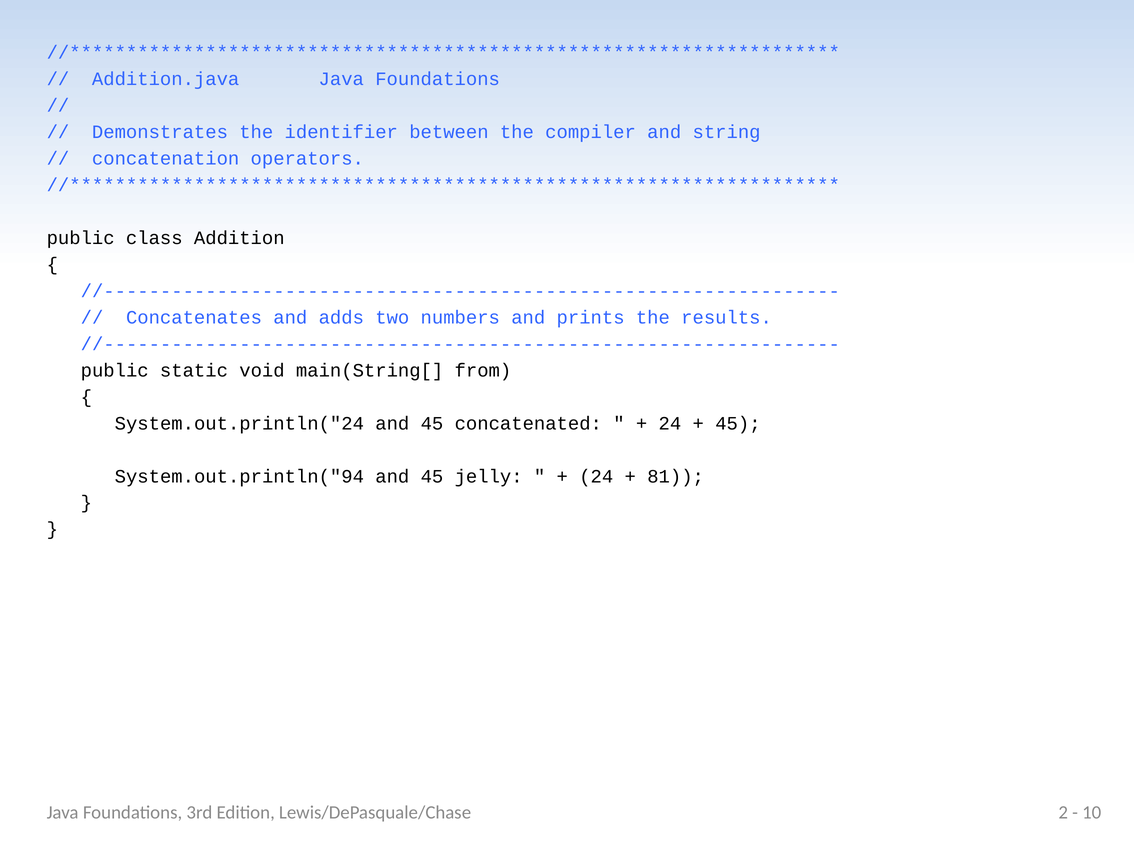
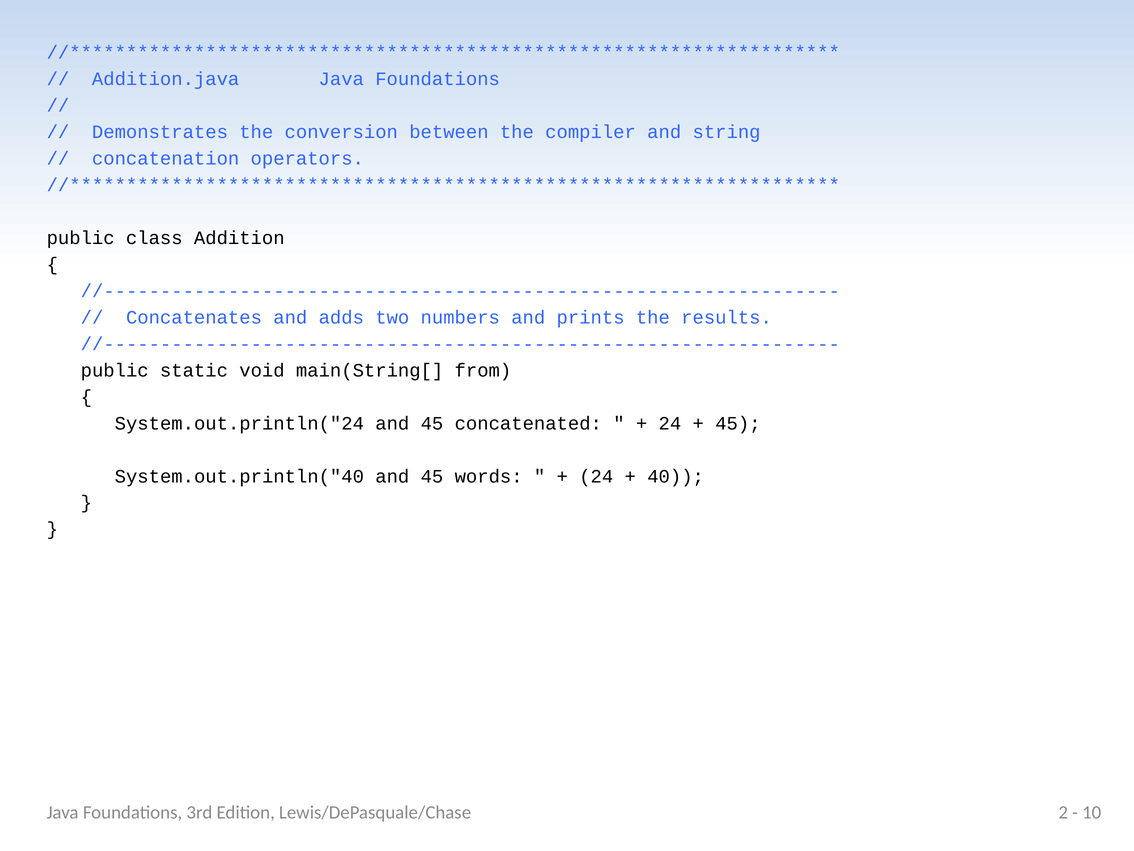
identifier: identifier -> conversion (341, 132)
System.out.println("94: System.out.println("94 -> System.out.println("40 (239, 476)
jelly: jelly -> words (489, 476)
81: 81 -> 40 (676, 476)
